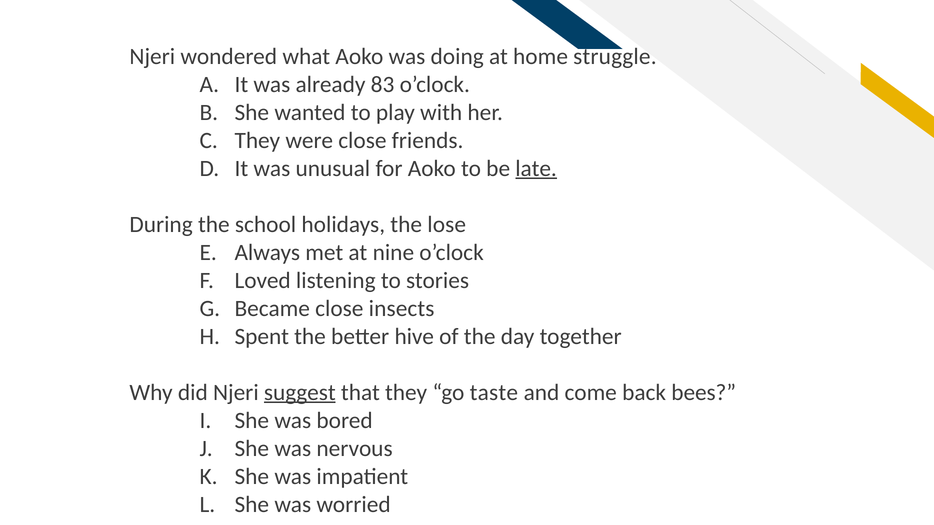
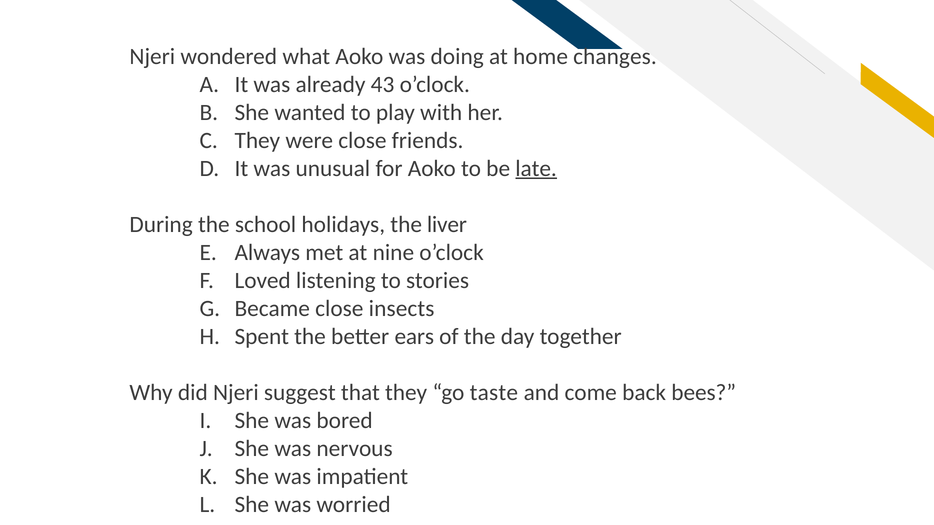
struggle: struggle -> changes (615, 56)
83: 83 -> 43 (383, 84)
lose: lose -> liver (447, 225)
hive: hive -> ears (414, 337)
suggest underline: present -> none (300, 393)
